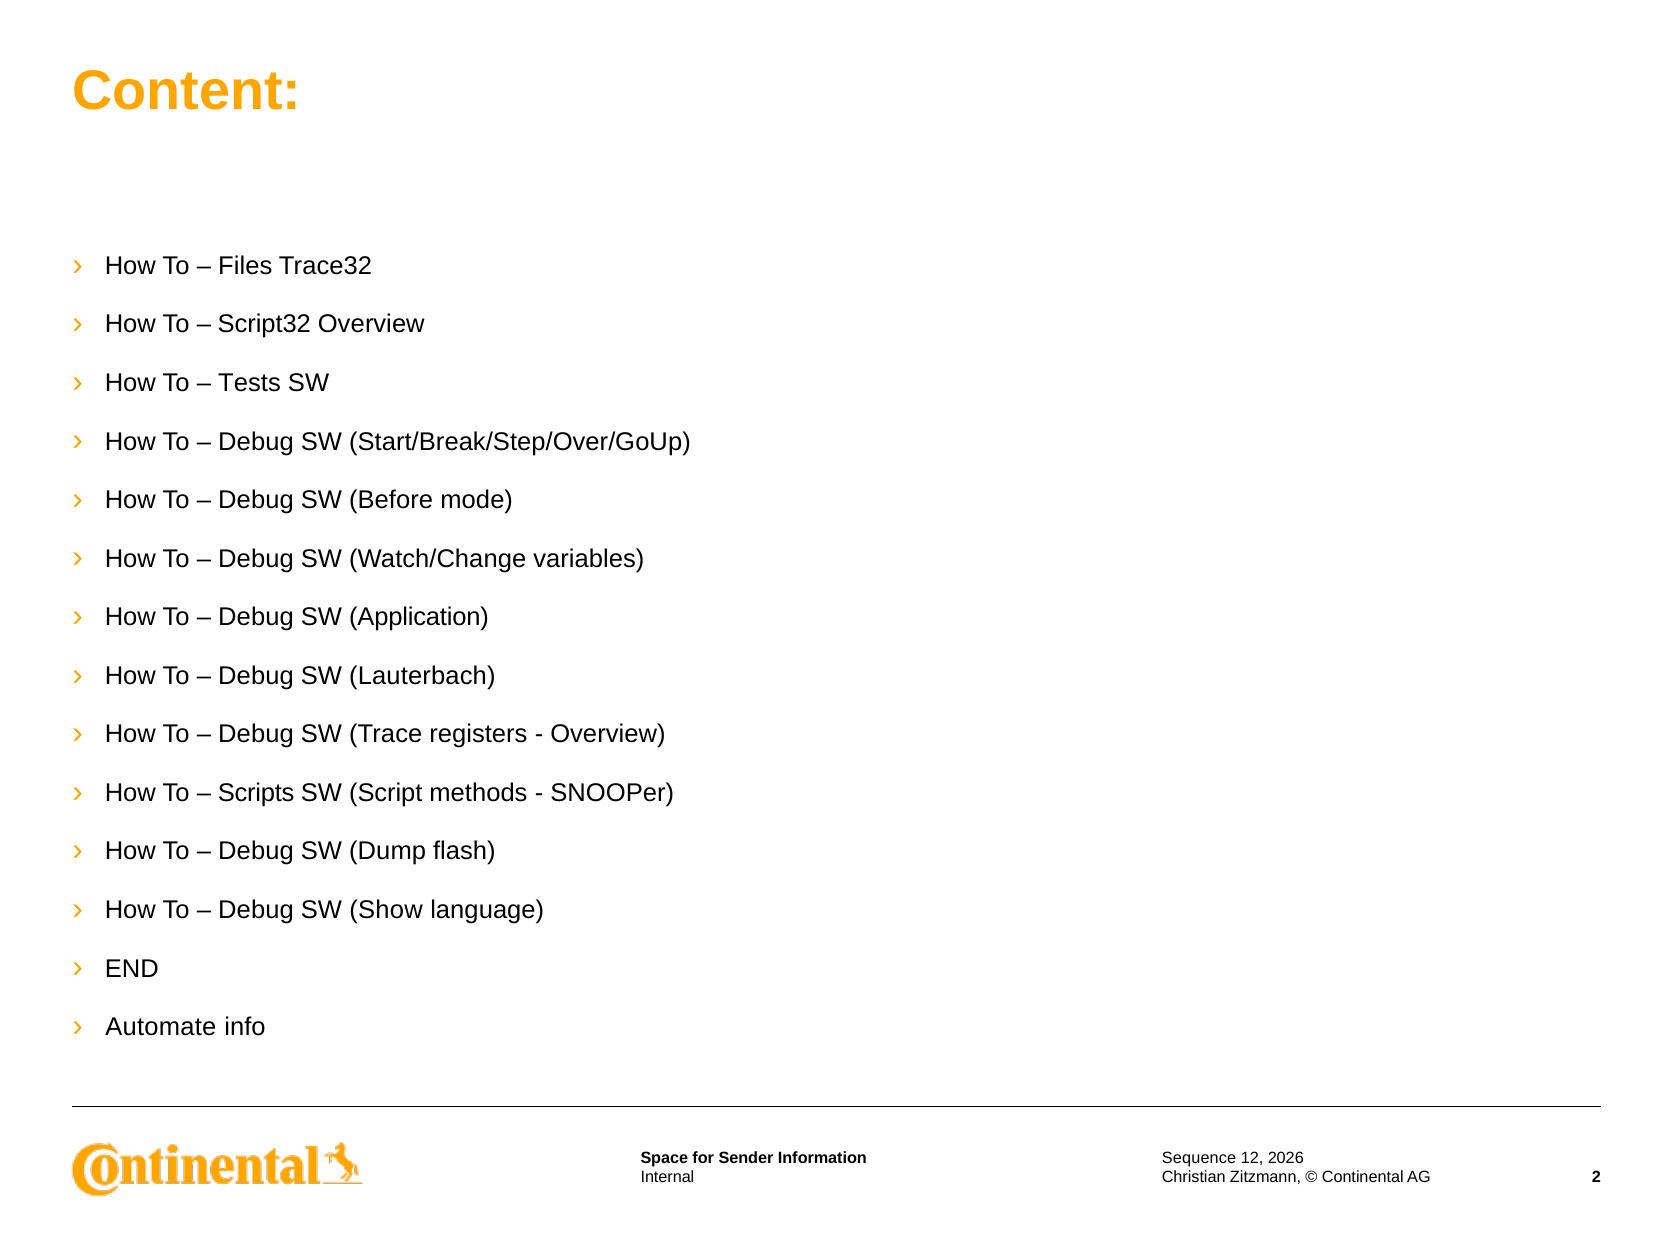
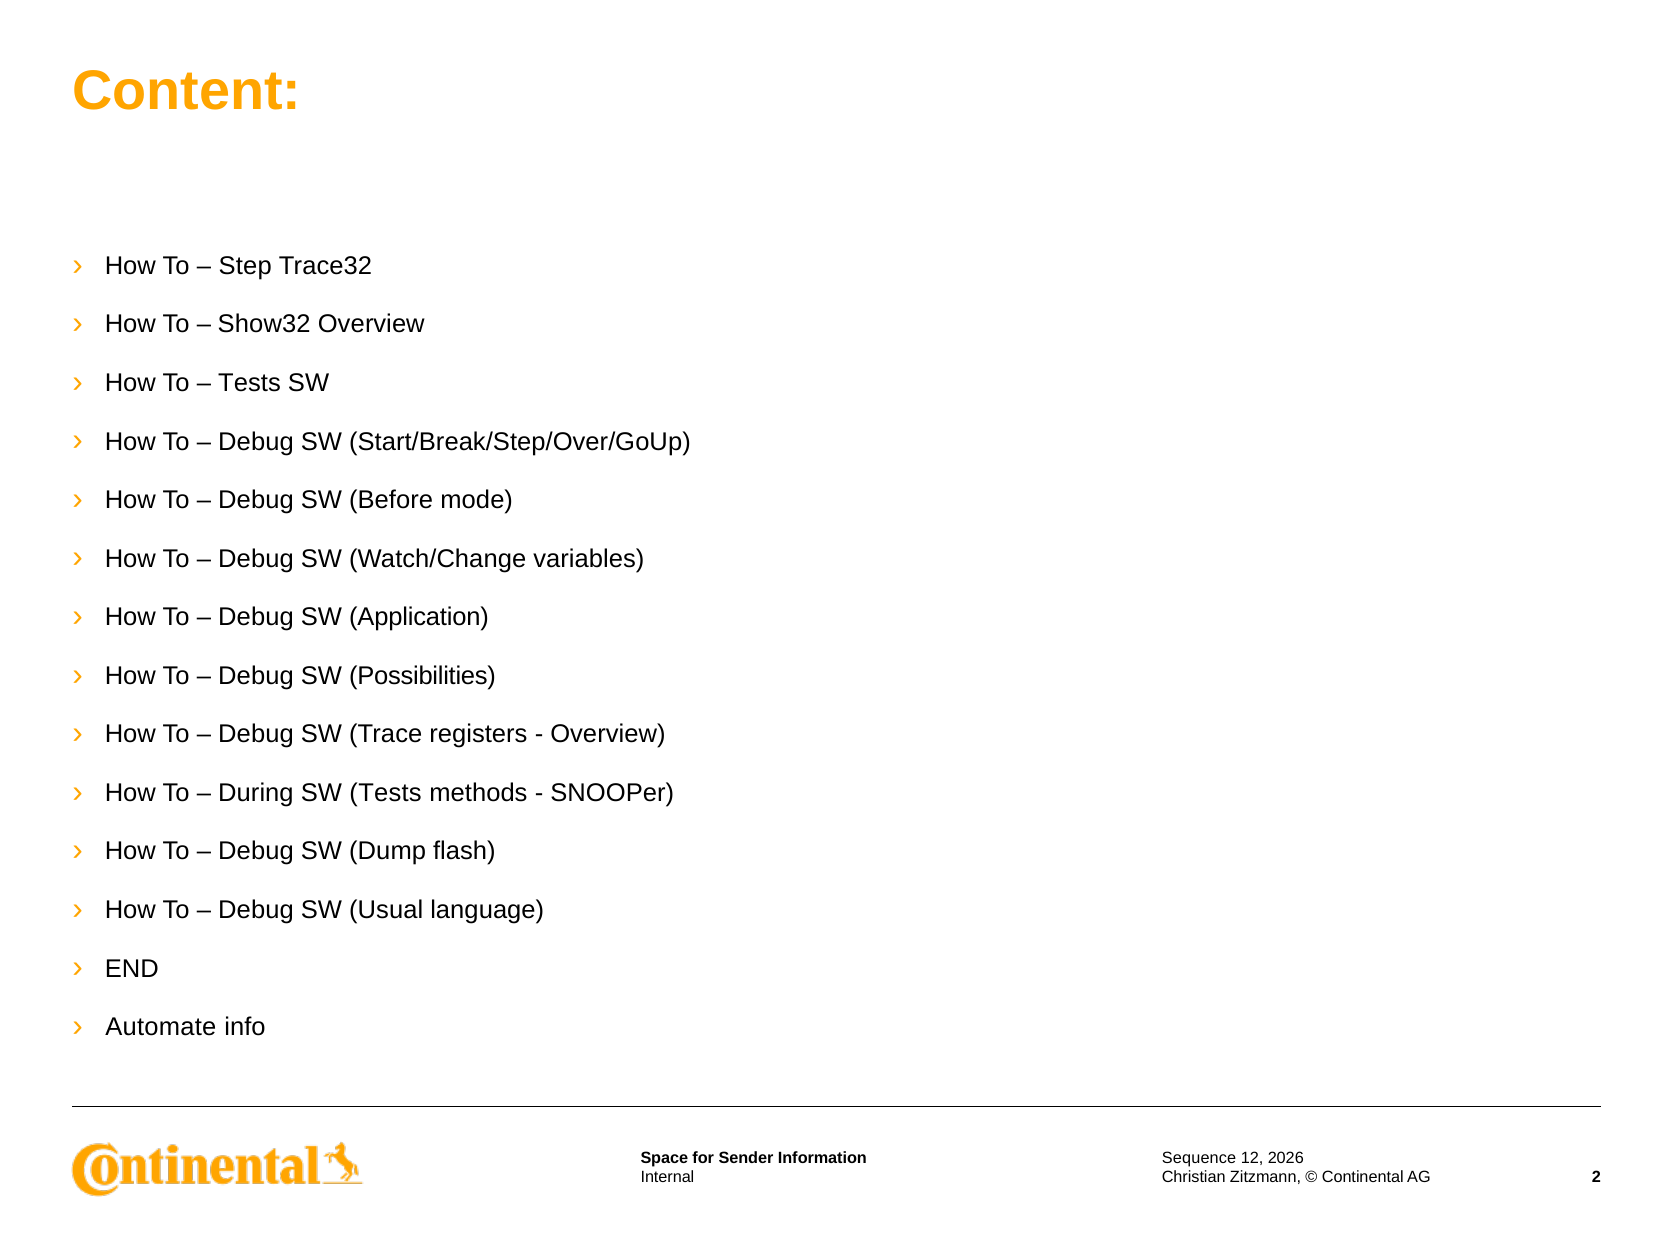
Files: Files -> Step (245, 266)
Script32: Script32 -> Show32 (264, 324)
Lauterbach: Lauterbach -> Possibilities (423, 676)
Scripts: Scripts -> During (256, 793)
SW Script: Script -> Tests (386, 793)
Show: Show -> Usual (386, 910)
